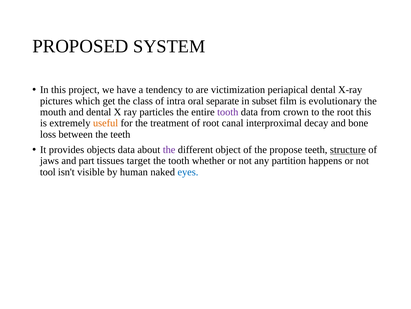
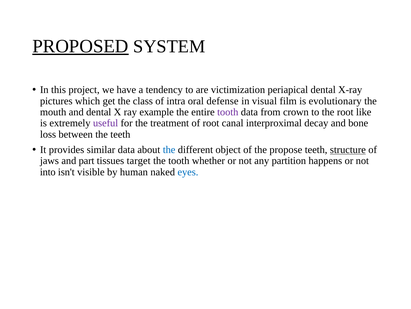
PROPOSED underline: none -> present (80, 46)
separate: separate -> defense (223, 101)
subset: subset -> visual (264, 101)
particles: particles -> example (157, 112)
root this: this -> like (364, 112)
useful colour: orange -> purple (106, 123)
objects: objects -> similar (101, 149)
the colour: purple -> blue (169, 149)
tool: tool -> into (48, 172)
